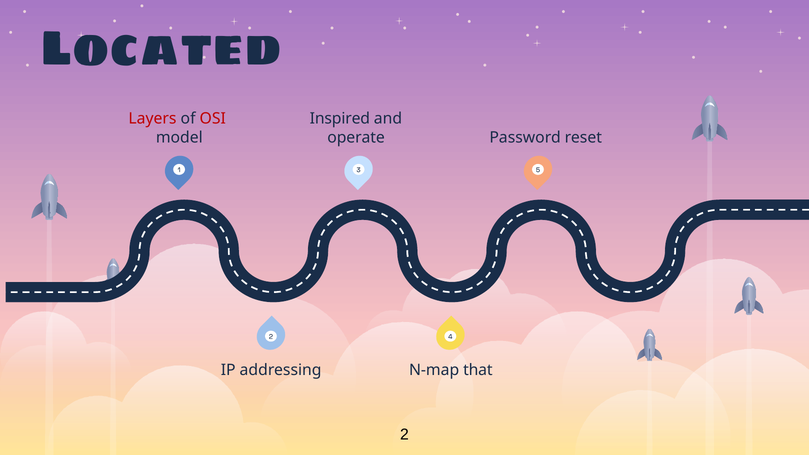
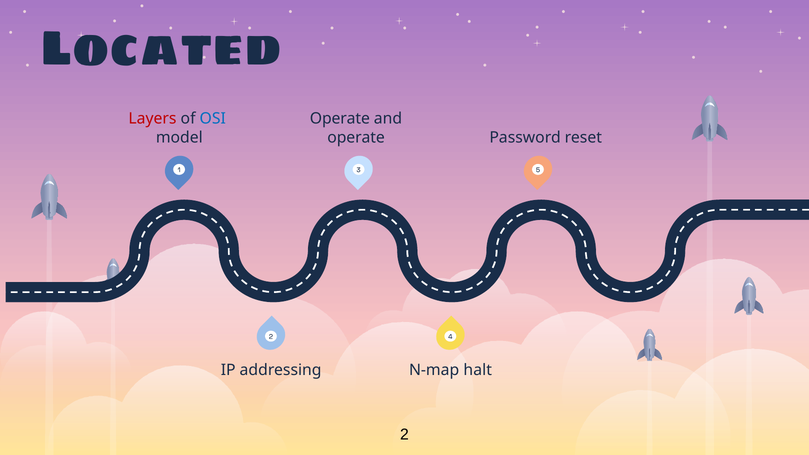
OSI colour: red -> blue (213, 119)
Inspired: Inspired -> Operate (340, 119)
that: that -> halt (478, 370)
